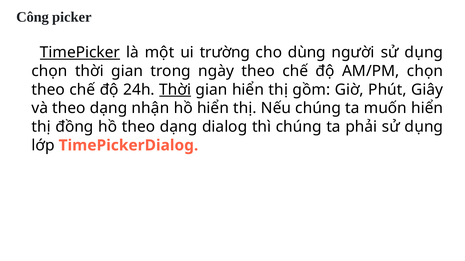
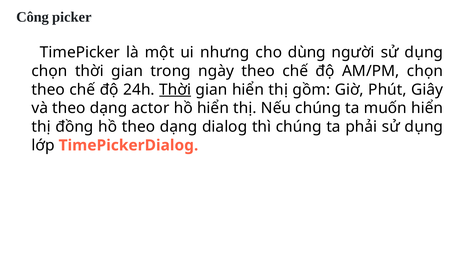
TimePicker underline: present -> none (80, 53)
trường: trường -> nhưng (225, 53)
nhận: nhận -> actor (150, 108)
